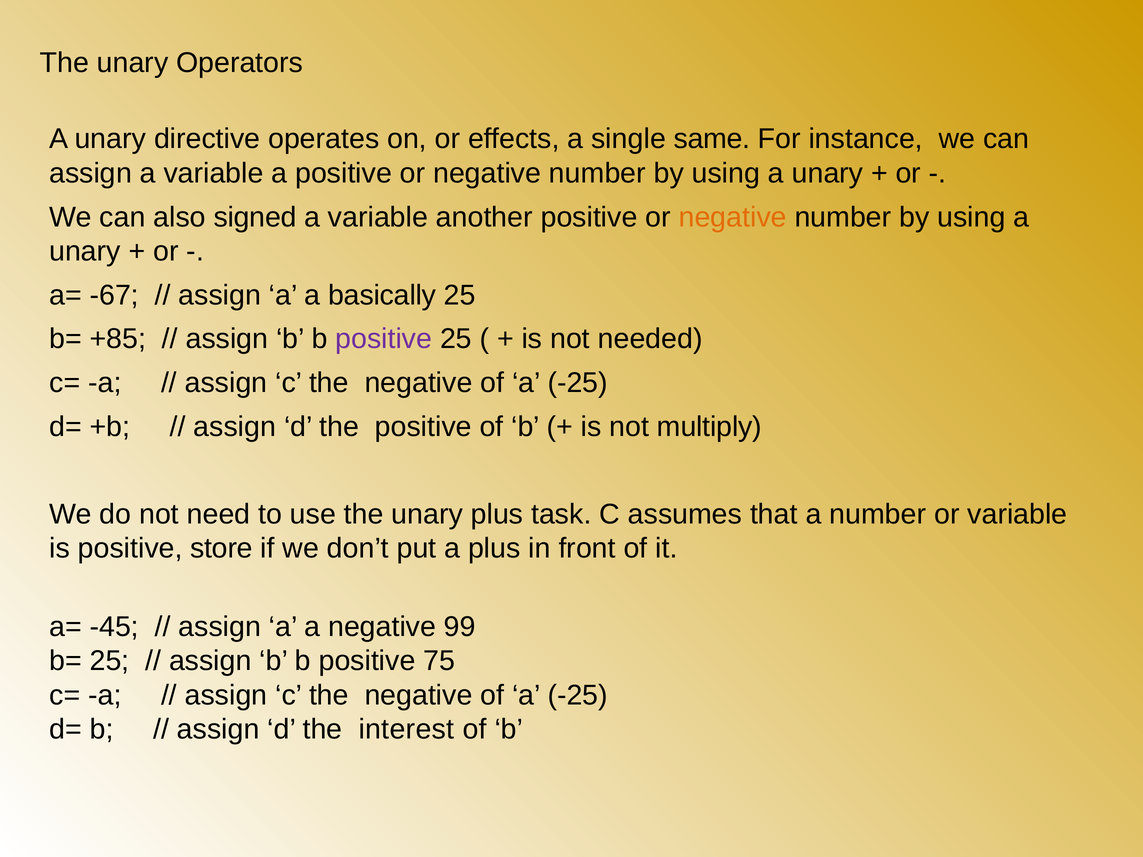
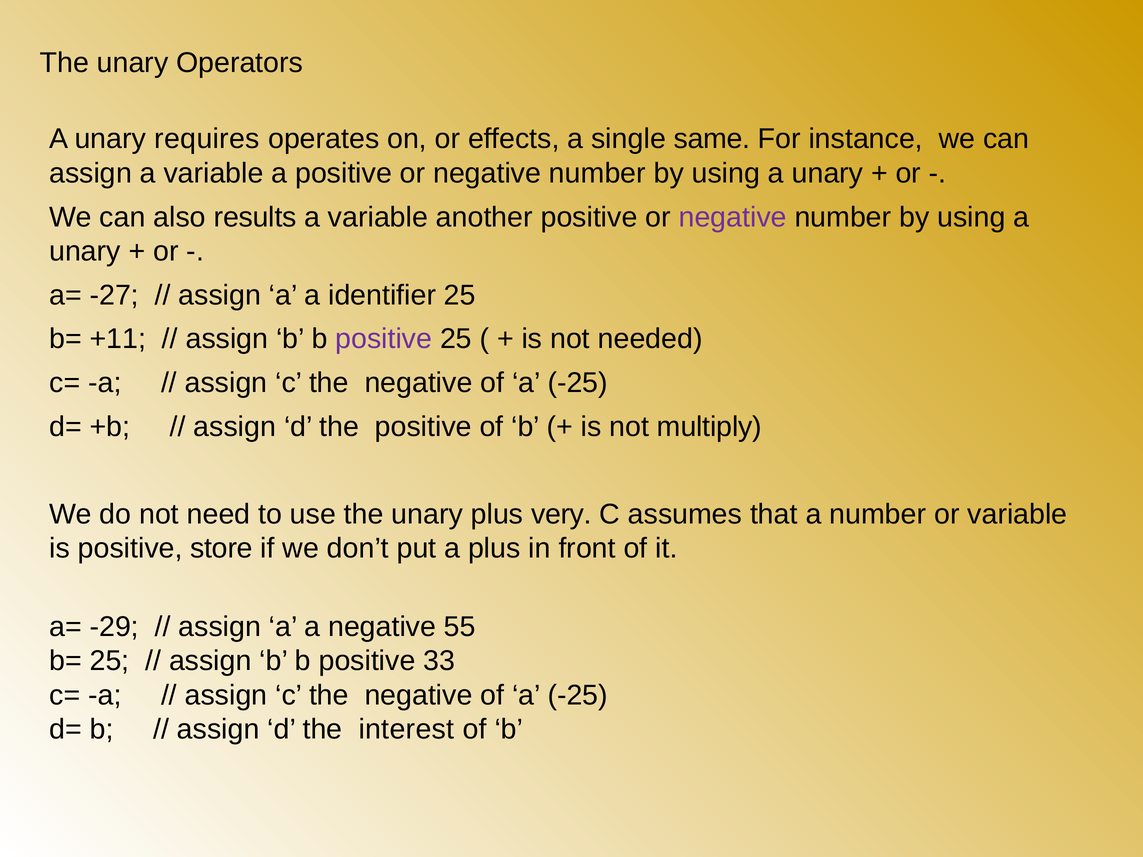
directive: directive -> requires (207, 139)
signed: signed -> results (255, 217)
negative colour: orange -> purple (733, 217)
-67: -67 -> -27 (114, 295)
basically: basically -> identifier (382, 295)
+85: +85 -> +11 (118, 339)
task: task -> very (561, 514)
-45: -45 -> -29 (114, 627)
99: 99 -> 55 (460, 627)
75: 75 -> 33 (439, 661)
